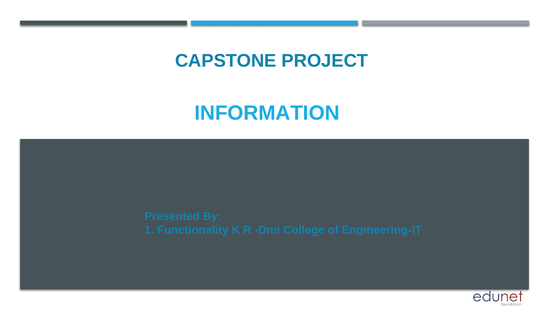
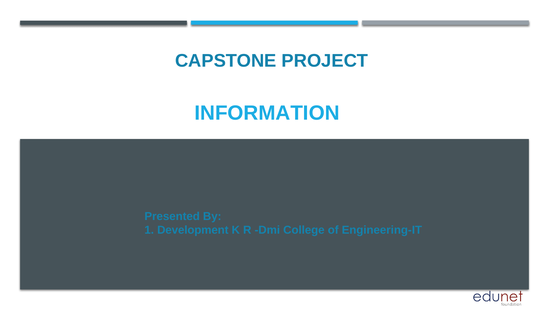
Functionality: Functionality -> Development (193, 230)
